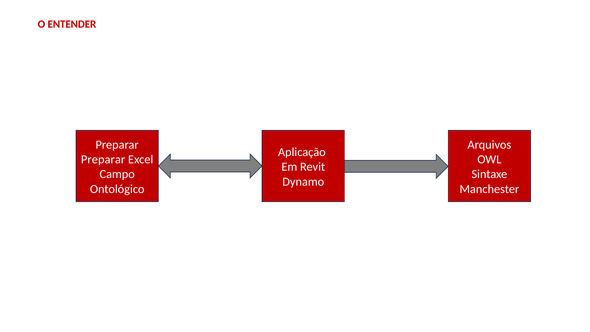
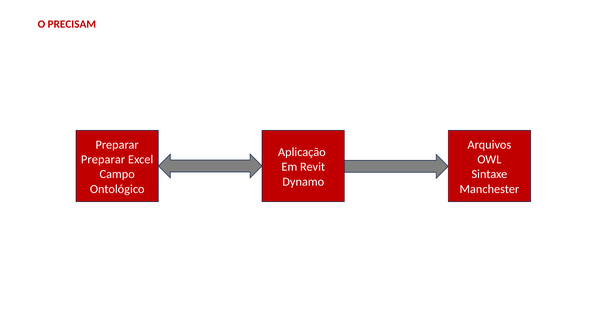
ENTENDER: ENTENDER -> PRECISAM (72, 24)
